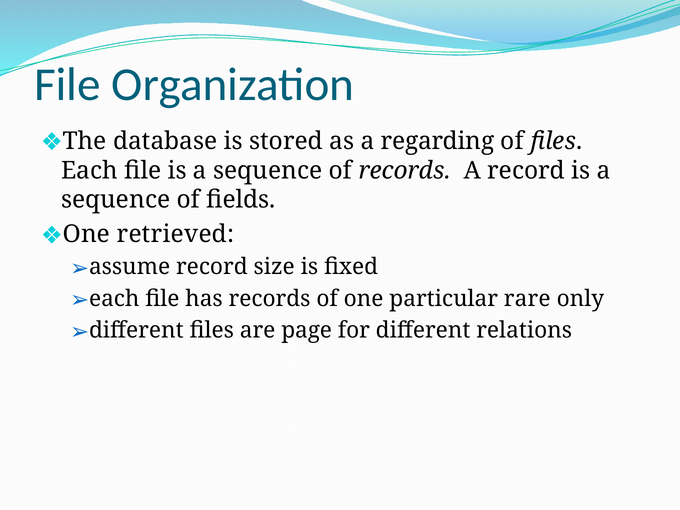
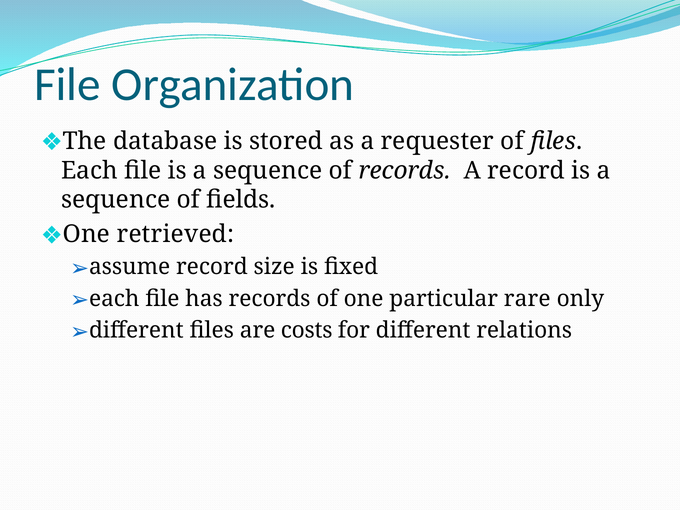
regarding: regarding -> requester (437, 141)
page: page -> costs (307, 330)
